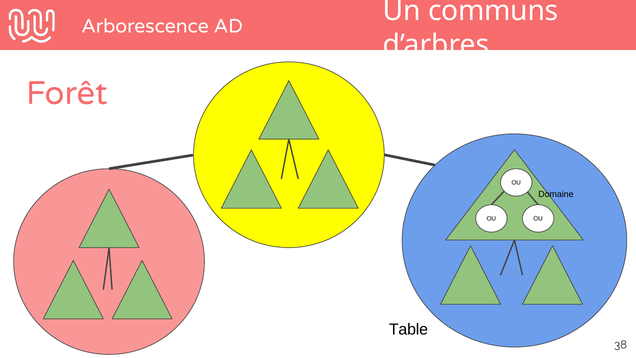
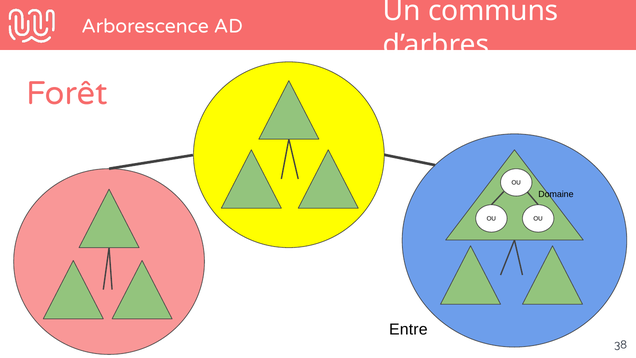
Table: Table -> Entre (408, 329)
